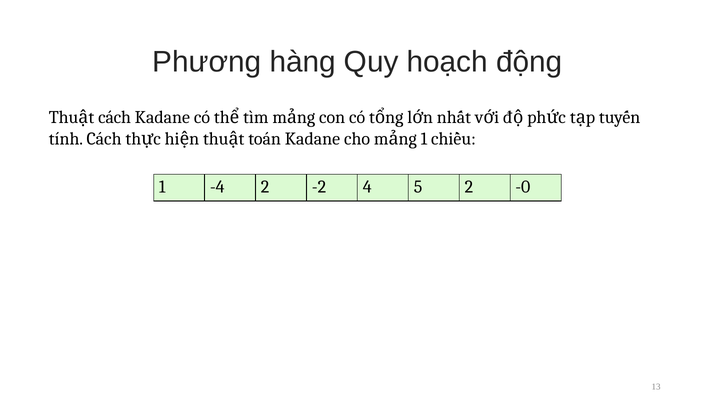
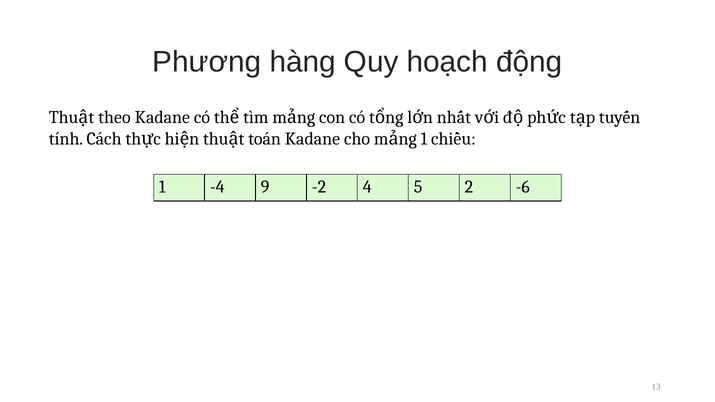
cách: cách -> theo (114, 118)
-4 2: 2 -> 9 (265, 187)
-0: -0 -> -6 (523, 187)
